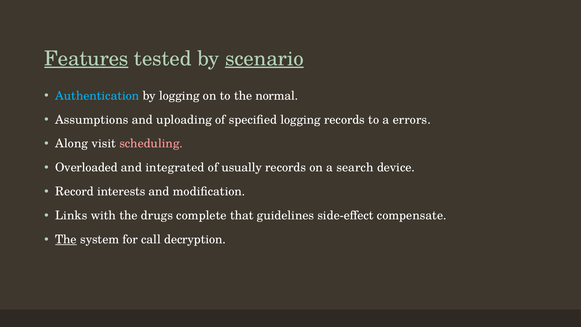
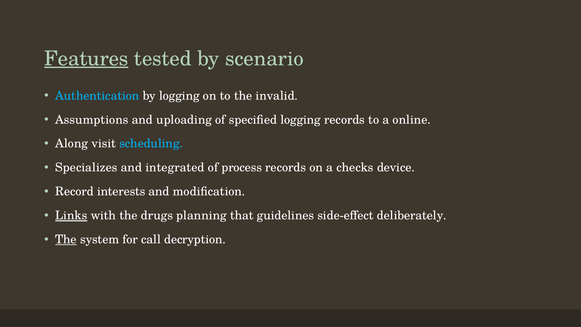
scenario underline: present -> none (264, 59)
normal: normal -> invalid (277, 96)
errors: errors -> online (412, 120)
scheduling colour: pink -> light blue (151, 144)
Overloaded: Overloaded -> Specializes (86, 168)
usually: usually -> process (242, 168)
search: search -> checks (355, 168)
Links underline: none -> present (71, 215)
complete: complete -> planning (201, 215)
compensate: compensate -> deliberately (412, 215)
